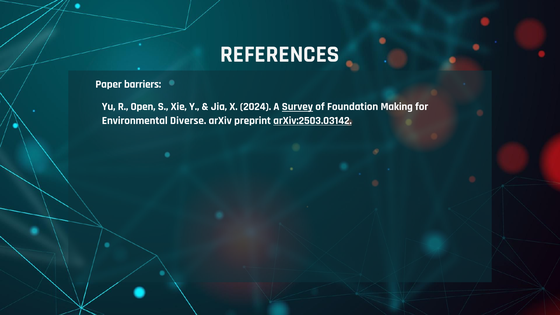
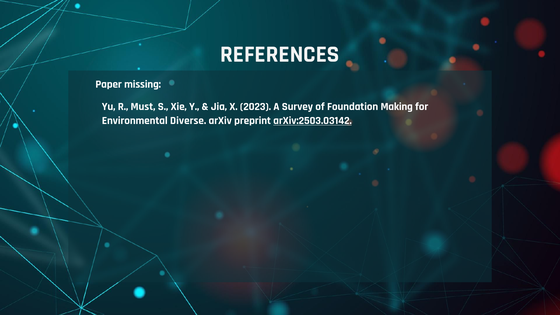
barriers: barriers -> missing (143, 84)
Open: Open -> Must (143, 107)
2024: 2024 -> 2023 (256, 107)
Survey underline: present -> none (297, 107)
